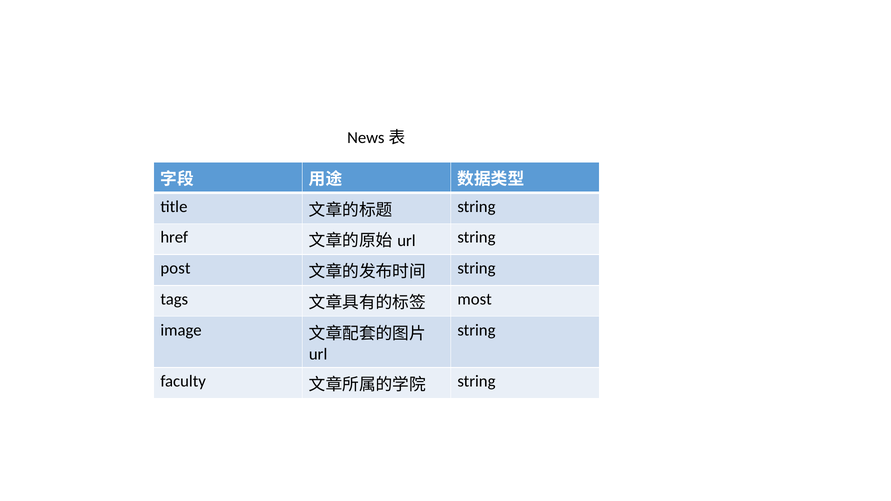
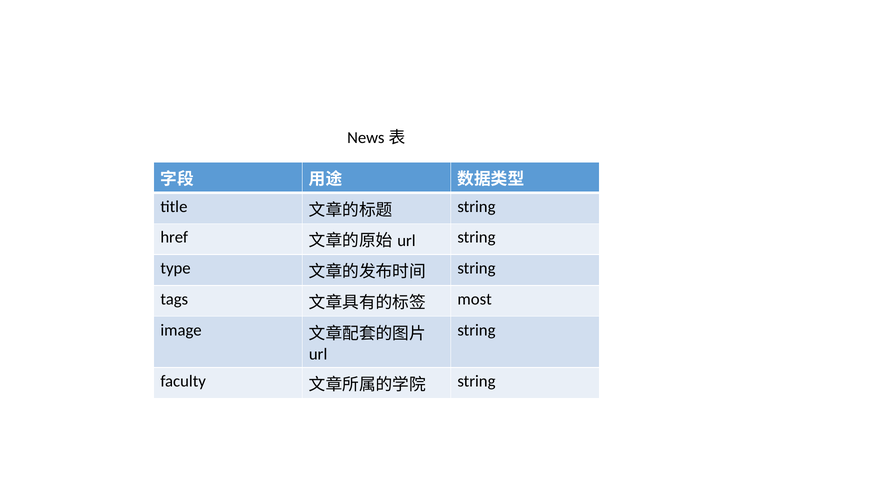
post: post -> type (176, 268)
